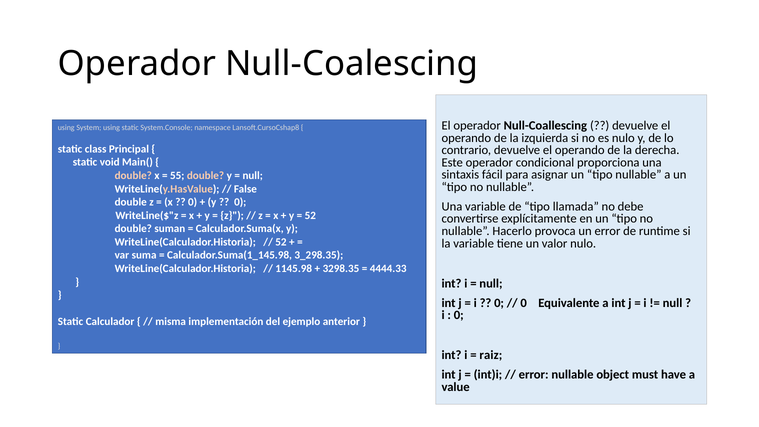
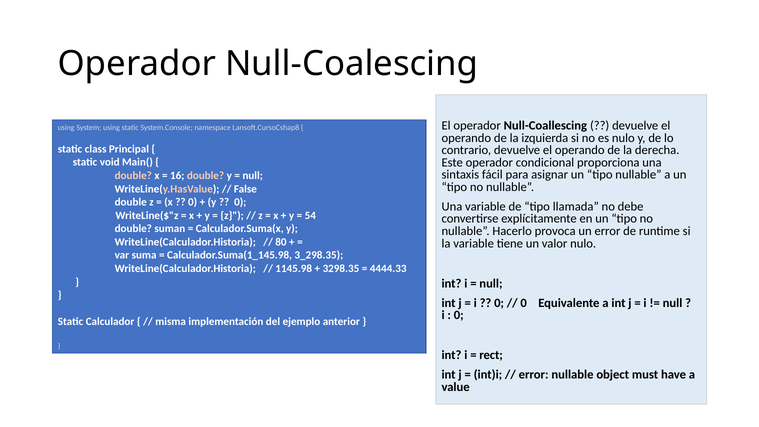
55: 55 -> 16 (177, 176)
52: 52 -> 54 (310, 215)
52: 52 -> 80 (281, 242)
raiz: raiz -> rect (491, 355)
